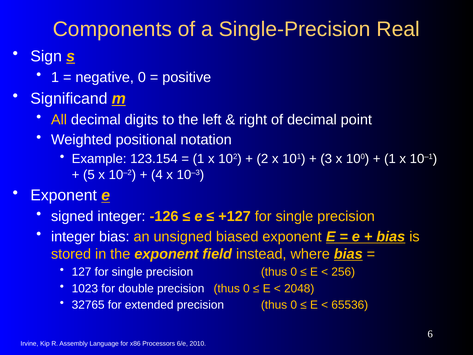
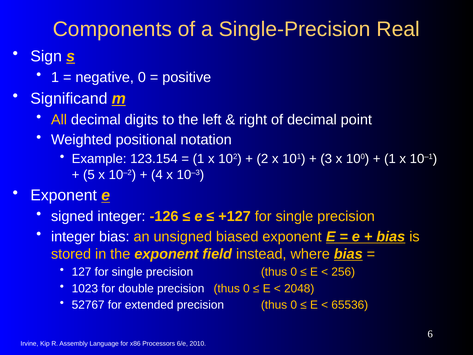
32765: 32765 -> 52767 (88, 305)
